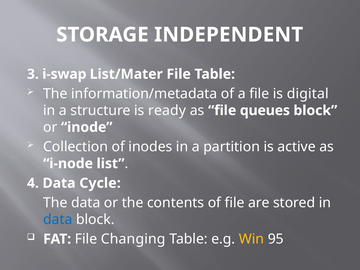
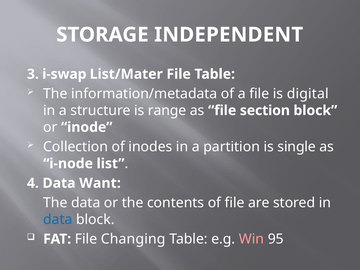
ready: ready -> range (167, 110)
queues: queues -> section (265, 110)
active: active -> single (297, 147)
Cycle: Cycle -> Want (100, 183)
Win colour: yellow -> pink (251, 239)
